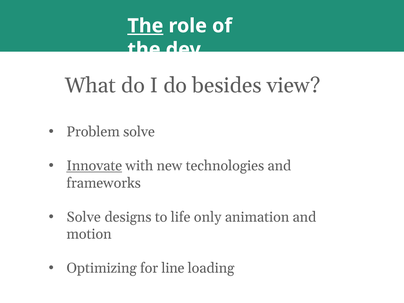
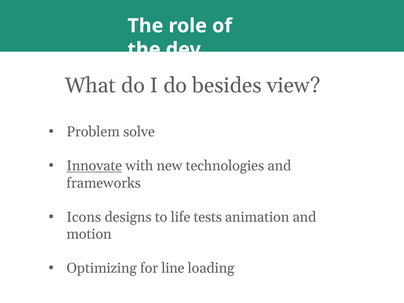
The underline: present -> none (145, 26)
Solve: Solve -> Icons (84, 217)
only: only -> tests (208, 217)
